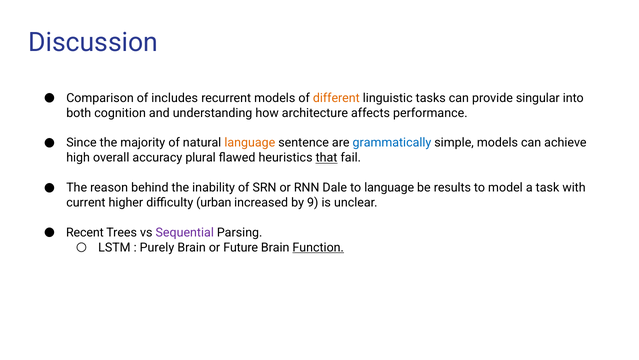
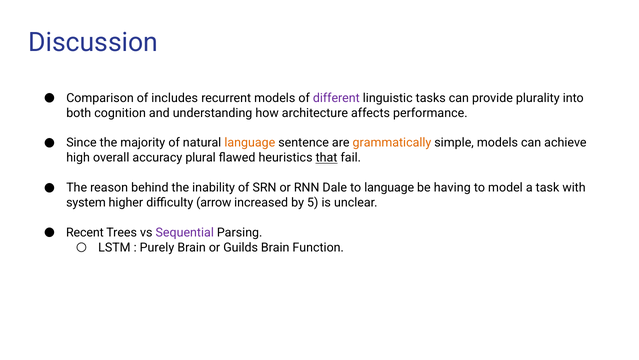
different colour: orange -> purple (336, 98)
singular: singular -> plurality (538, 98)
grammatically colour: blue -> orange (392, 143)
results: results -> having (452, 187)
current: current -> system (86, 202)
urban: urban -> arrow (214, 202)
9: 9 -> 5 (313, 202)
Future: Future -> Guilds (241, 247)
Function underline: present -> none (318, 247)
